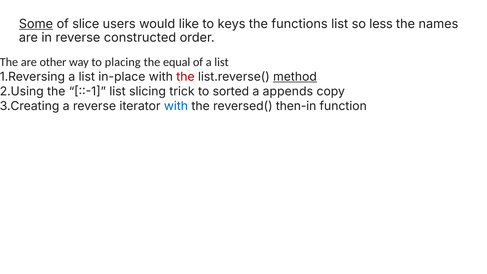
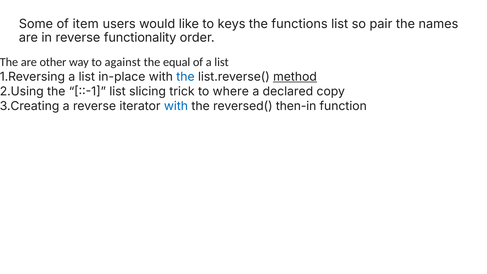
Some underline: present -> none (36, 24)
slice: slice -> item (86, 24)
less: less -> pair (381, 24)
constructed: constructed -> functionality (140, 38)
placing: placing -> against (123, 62)
the colour: red -> blue (185, 77)
sorted: sorted -> where (231, 91)
appends: appends -> declared (288, 91)
